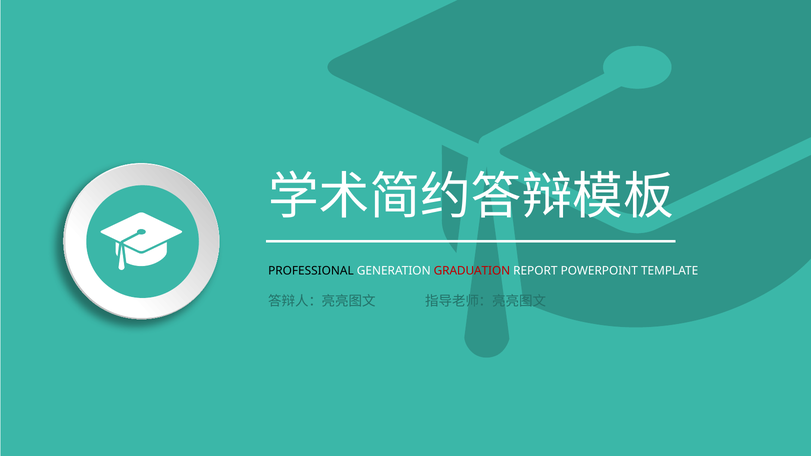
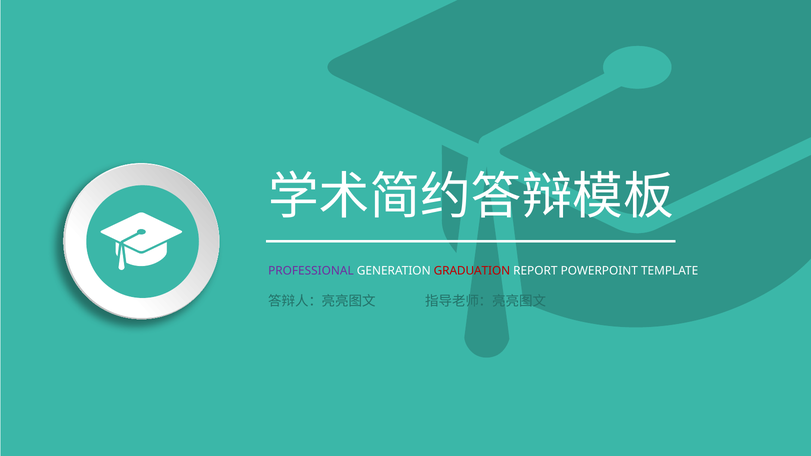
PROFESSIONAL colour: black -> purple (311, 271)
